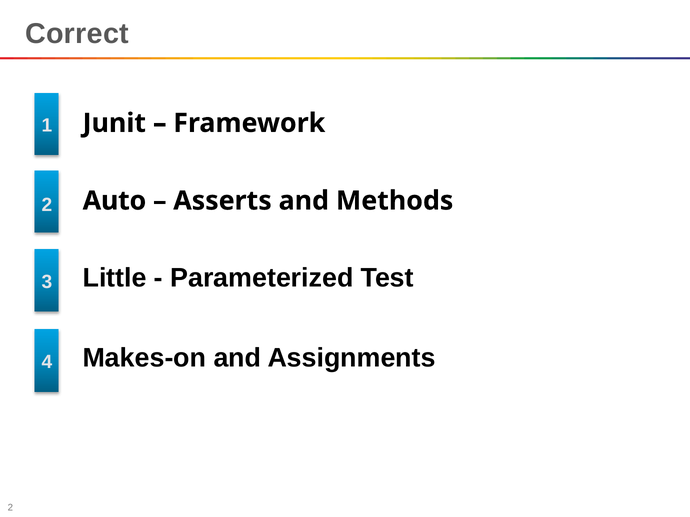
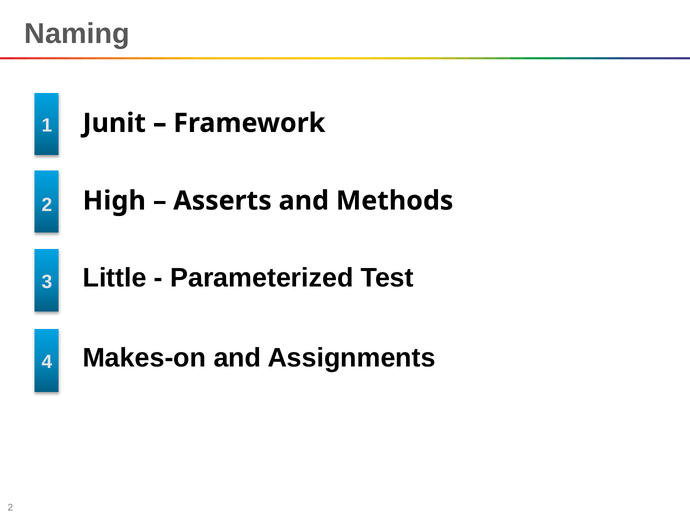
Correct: Correct -> Naming (77, 34)
Auto: Auto -> High (114, 201)
